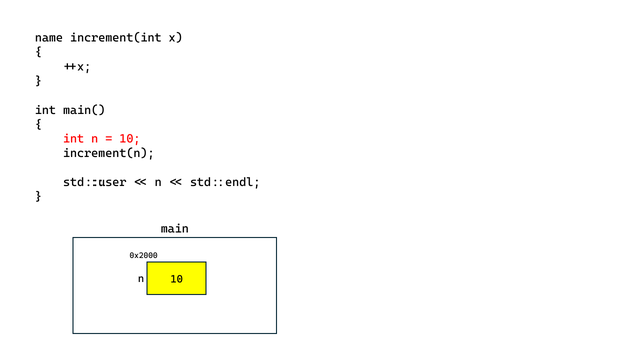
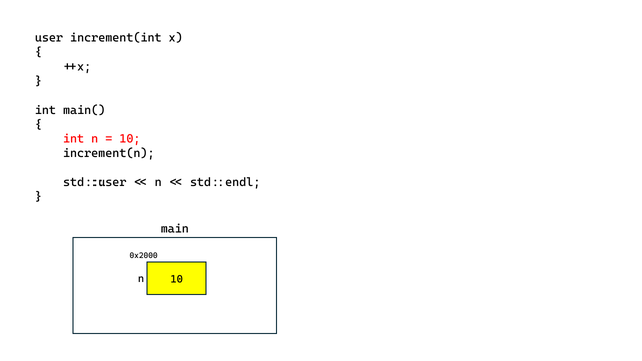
name: name -> user (49, 38)
